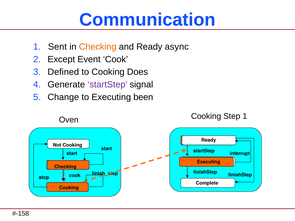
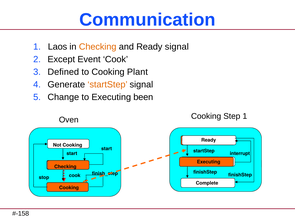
Sent: Sent -> Laos (58, 47)
Ready async: async -> signal (177, 47)
Does: Does -> Plant (137, 72)
startStep colour: purple -> orange (107, 85)
